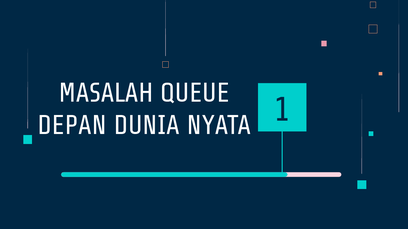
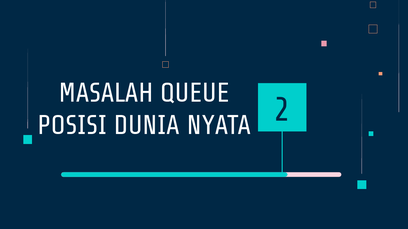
DEPAN: DEPAN -> POSISI (72, 126)
1: 1 -> 2 (282, 110)
